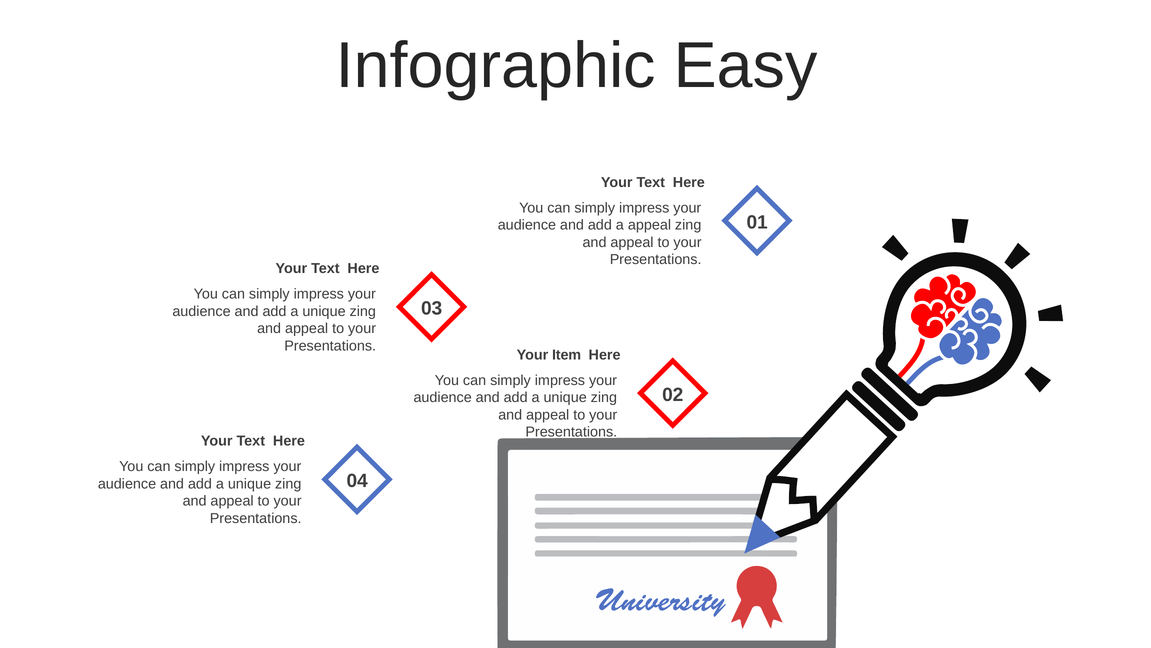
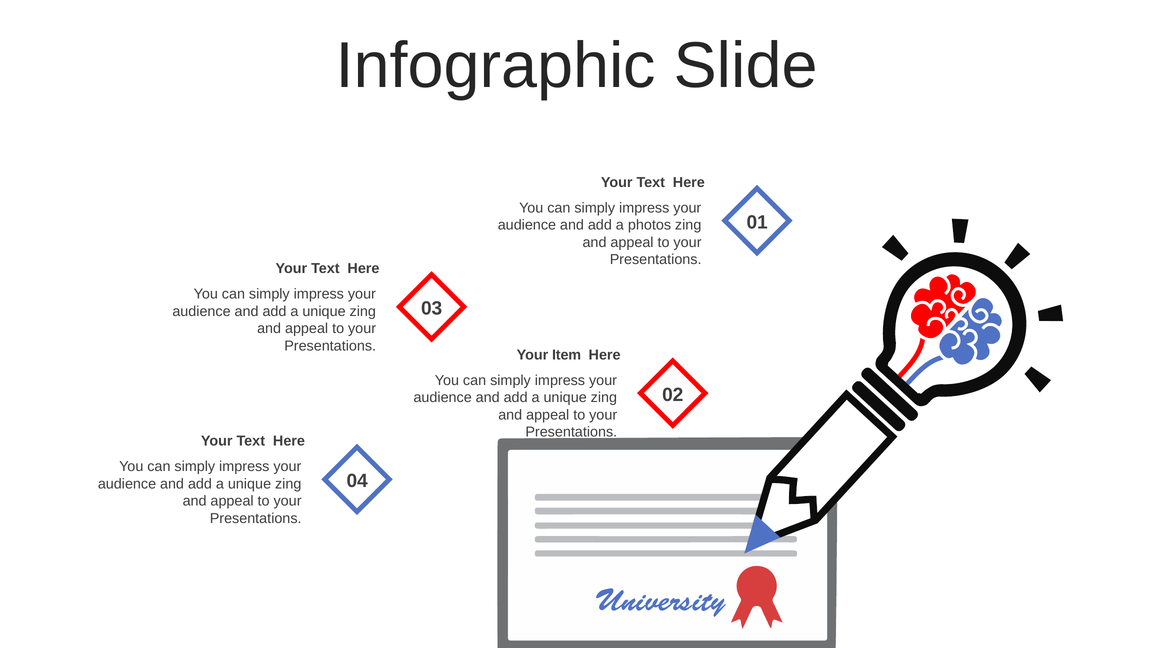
Easy: Easy -> Slide (746, 66)
a appeal: appeal -> photos (649, 225)
